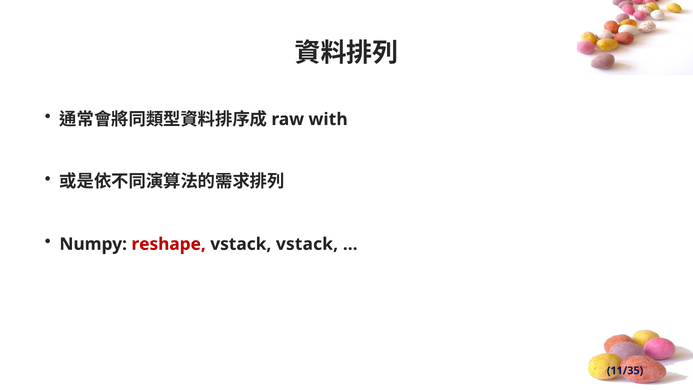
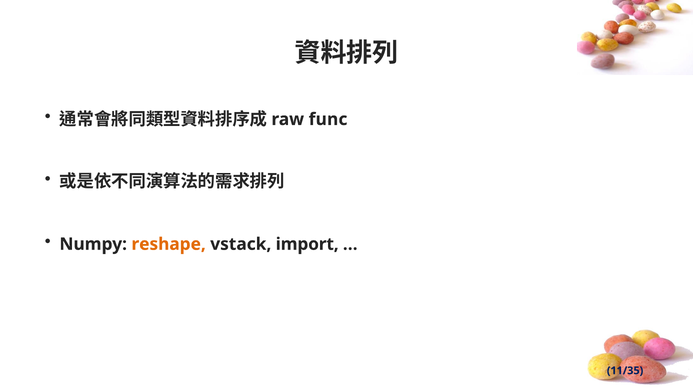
with: with -> func (328, 119)
reshape colour: red -> orange (169, 244)
vstack vstack: vstack -> import (307, 244)
